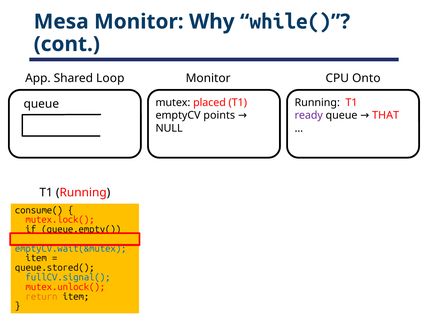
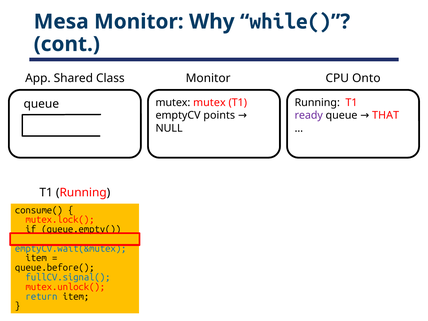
Loop: Loop -> Class (110, 78)
mutex placed: placed -> mutex (209, 102)
queue.stored(: queue.stored( -> queue.before( (55, 268)
return colour: orange -> blue (41, 297)
